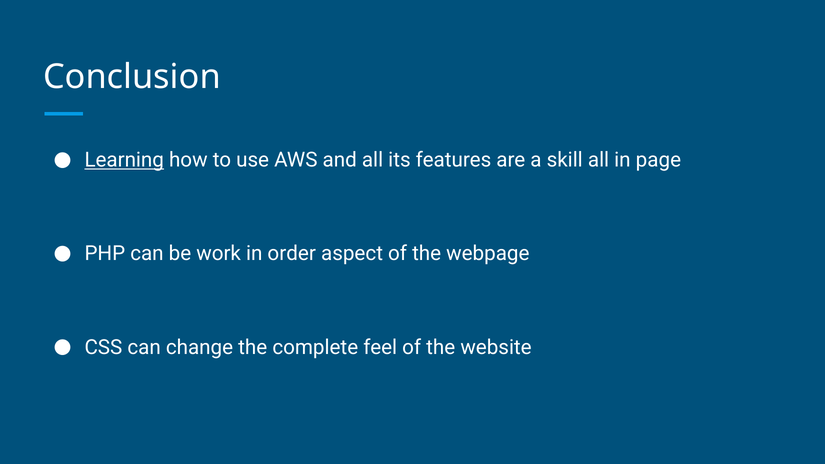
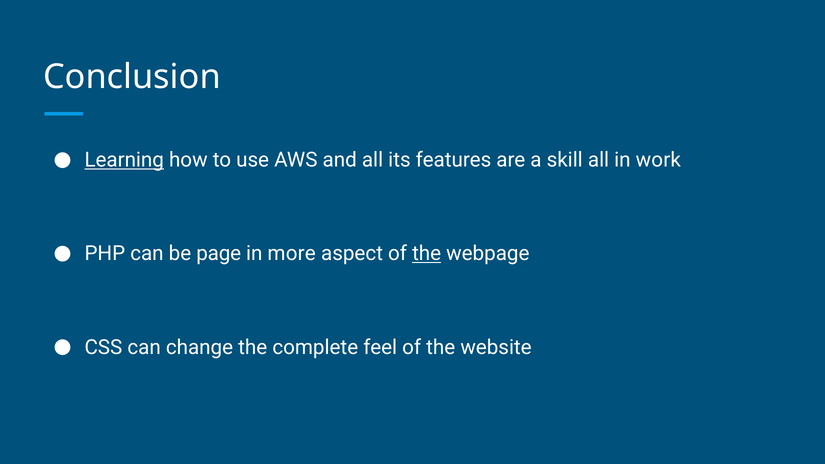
page: page -> work (658, 160)
work: work -> page (219, 254)
order: order -> more (292, 254)
the underline: none -> present (427, 254)
